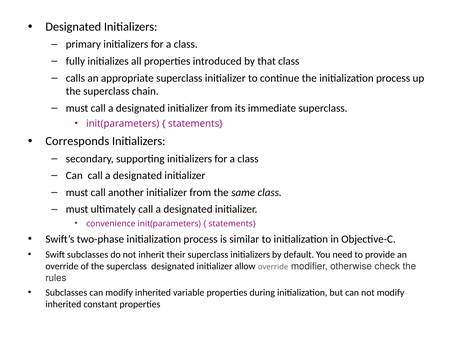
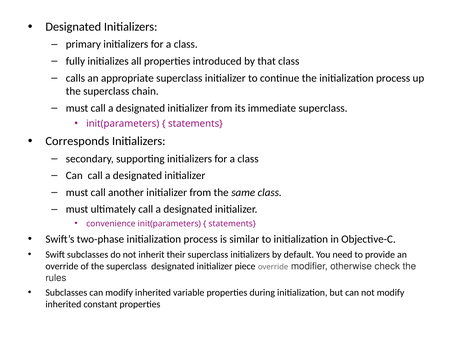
allow: allow -> piece (245, 266)
